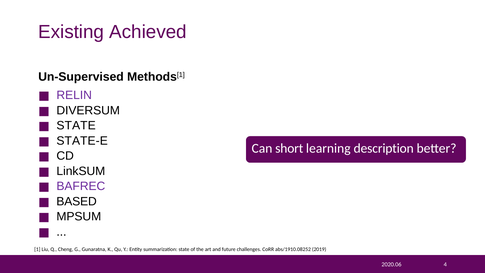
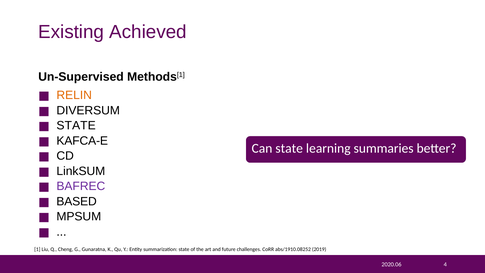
RELIN colour: purple -> orange (74, 95)
STATE-E: STATE-E -> KAFCA-E (82, 141)
Can short: short -> state (289, 148)
description: description -> summaries (384, 148)
